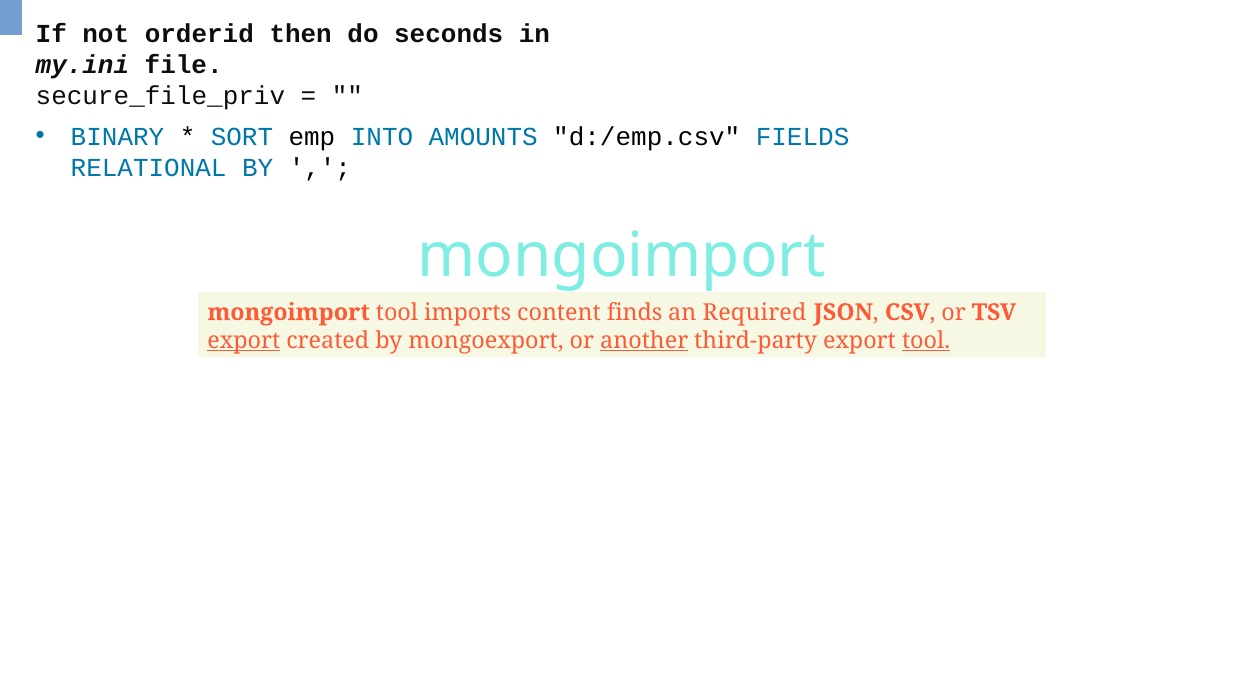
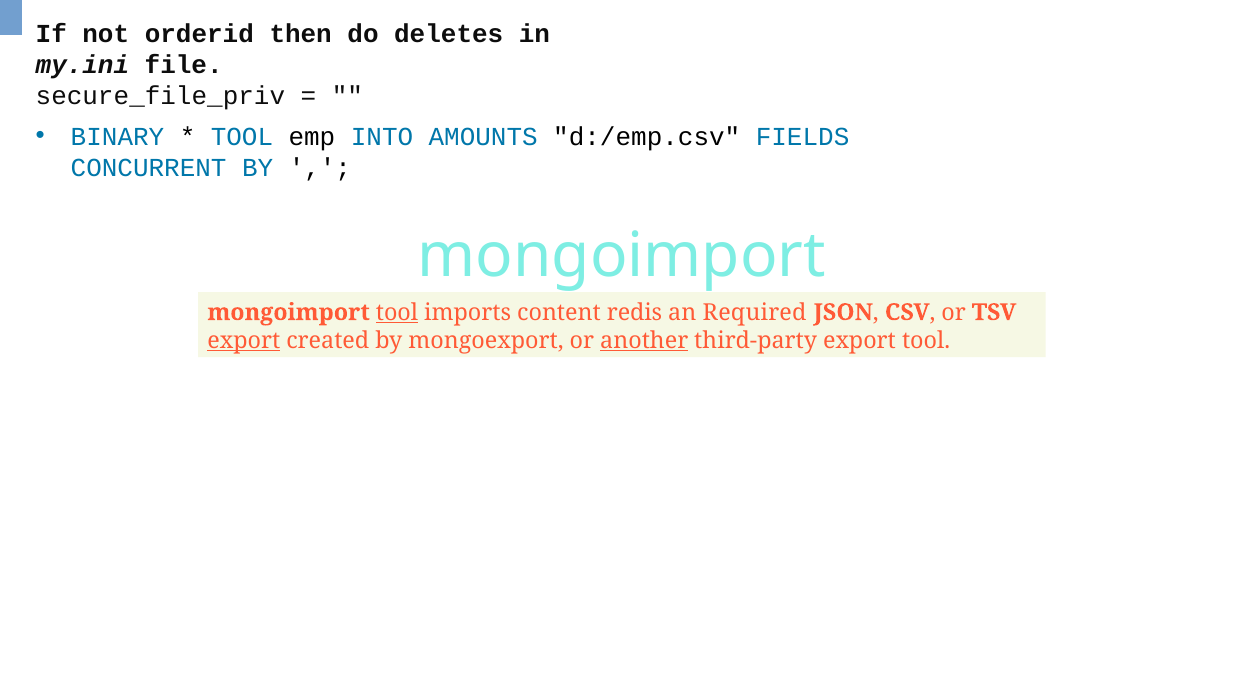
seconds: seconds -> deletes (449, 34)
SORT: SORT -> TOOL (242, 137)
RELATIONAL: RELATIONAL -> CONCURRENT (149, 168)
tool underline: none -> present (397, 312)
finds: finds -> redis (635, 312)
tool underline: present -> none (926, 340)
